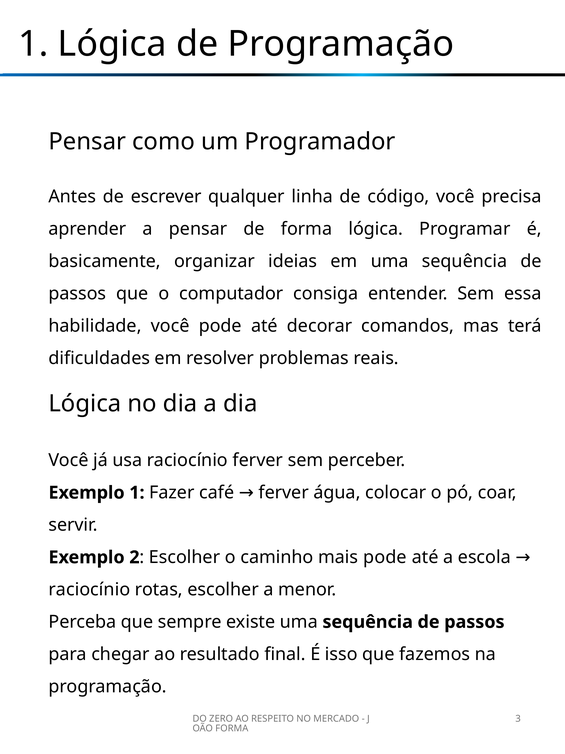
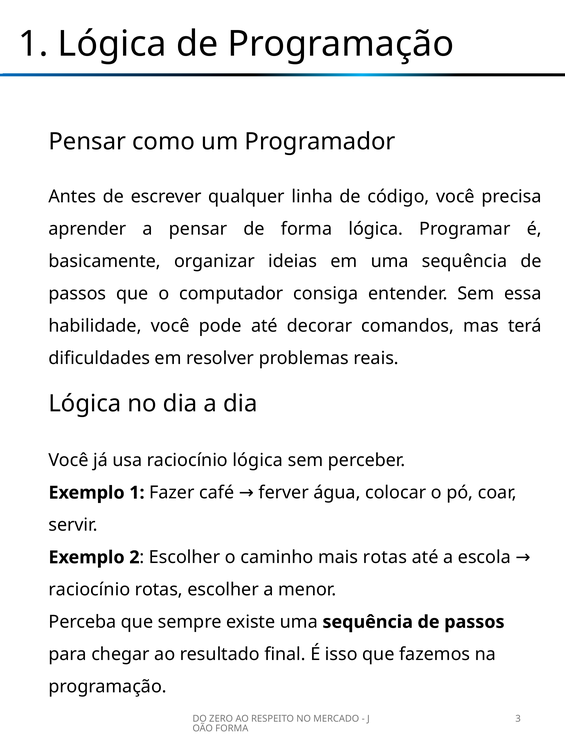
raciocínio ferver: ferver -> lógica (258, 460)
mais pode: pode -> rotas (385, 557)
